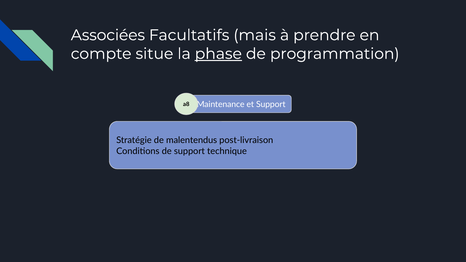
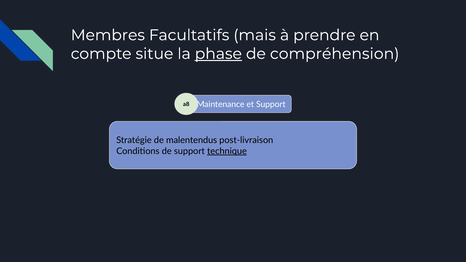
Associées: Associées -> Membres (108, 35)
programmation: programmation -> compréhension (335, 54)
technique underline: none -> present (227, 151)
